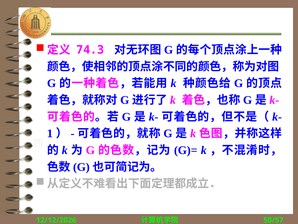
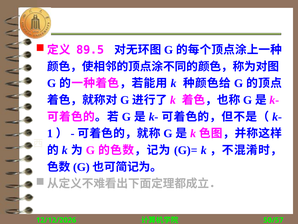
74.3: 74.3 -> 89.5 (90, 50)
